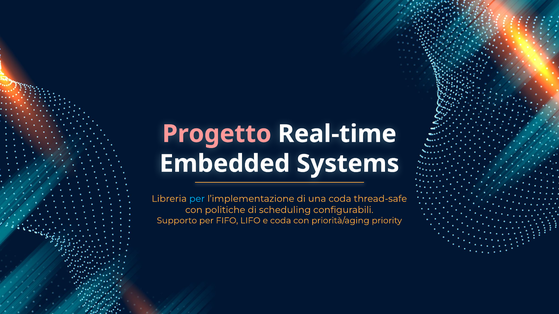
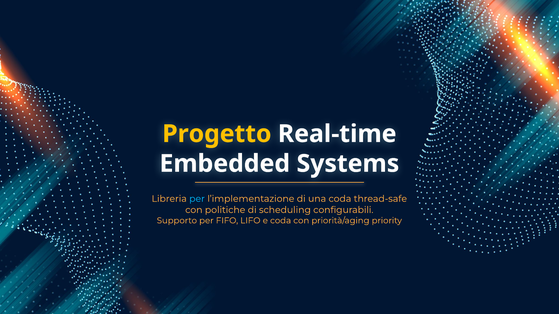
Progetto colour: pink -> yellow (217, 134)
